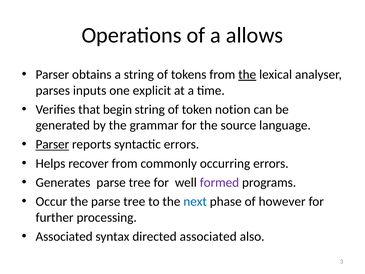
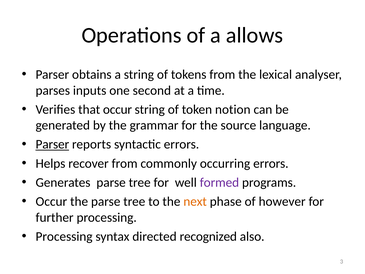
the underline: present -> none (247, 75)
explicit: explicit -> second (152, 90)
that begin: begin -> occur (117, 109)
next colour: blue -> orange (195, 201)
Associated: Associated -> Processing (64, 236)
directed associated: associated -> recognized (208, 236)
